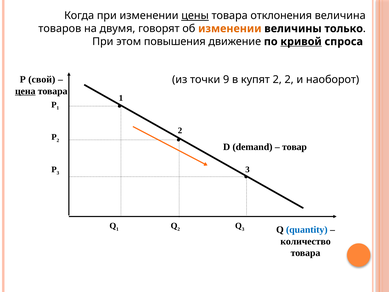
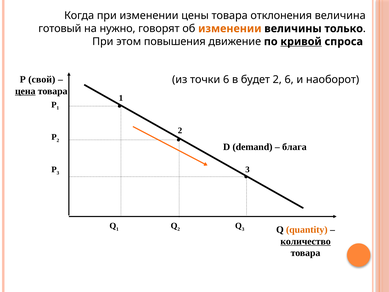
цены underline: present -> none (195, 16)
товаров: товаров -> готовый (60, 29)
двумя: двумя -> нужно (118, 29)
точки 9: 9 -> 6 (226, 79)
купят: купят -> будет (255, 79)
2 2: 2 -> 6 (289, 79)
товар: товар -> блага (294, 147)
quantity colour: blue -> orange (307, 229)
количество underline: none -> present (306, 241)
